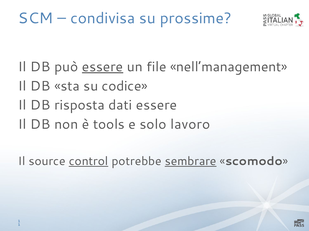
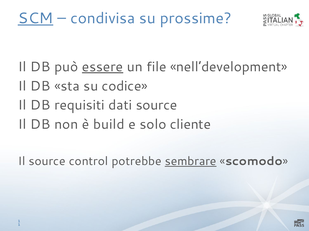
SCM underline: none -> present (35, 18)
nell’management: nell’management -> nell’development (229, 67)
risposta: risposta -> requisiti (80, 106)
dati essere: essere -> source (157, 106)
tools: tools -> build (109, 125)
lavoro: lavoro -> cliente (190, 125)
control underline: present -> none (89, 162)
